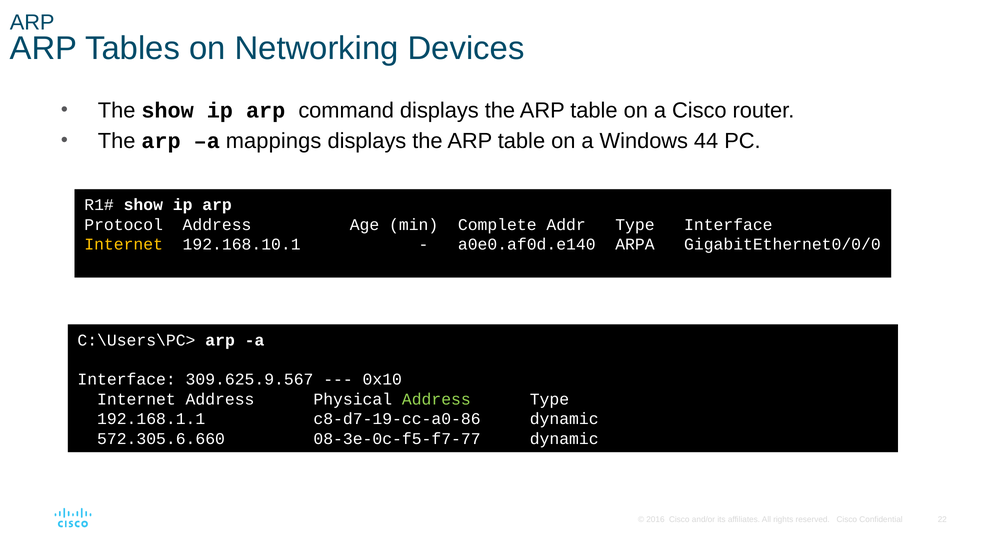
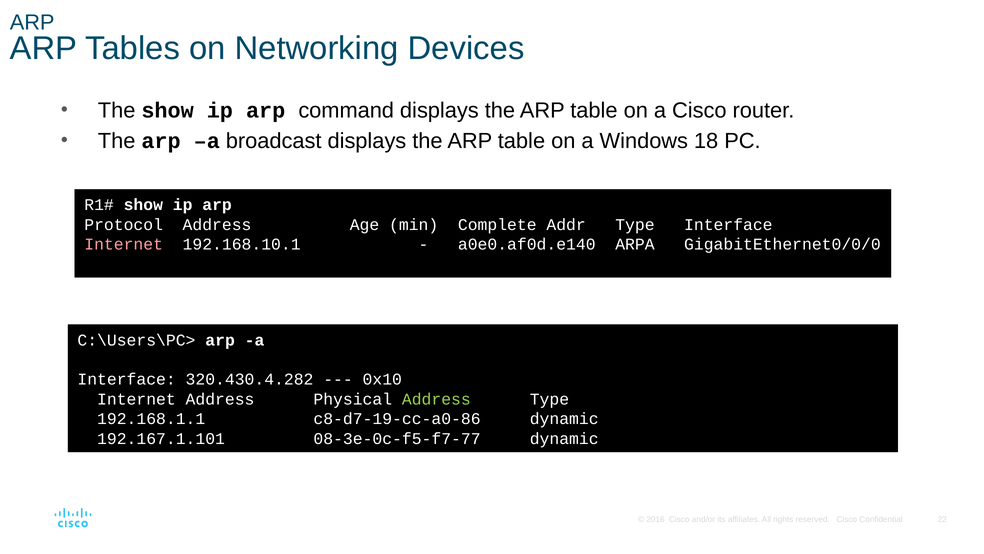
mappings: mappings -> broadcast (274, 141)
44: 44 -> 18 (706, 141)
Internet colour: yellow -> pink (124, 244)
309.625.9.567: 309.625.9.567 -> 320.430.4.282 (250, 379)
572.305.6.660: 572.305.6.660 -> 192.167.1.101 (161, 438)
